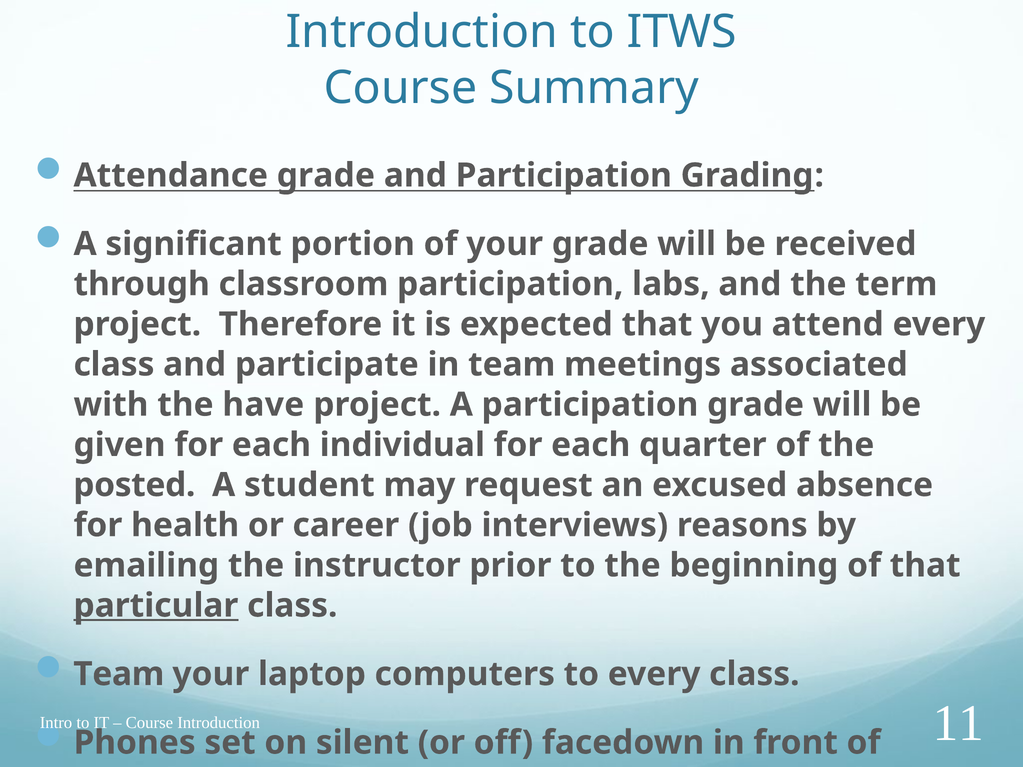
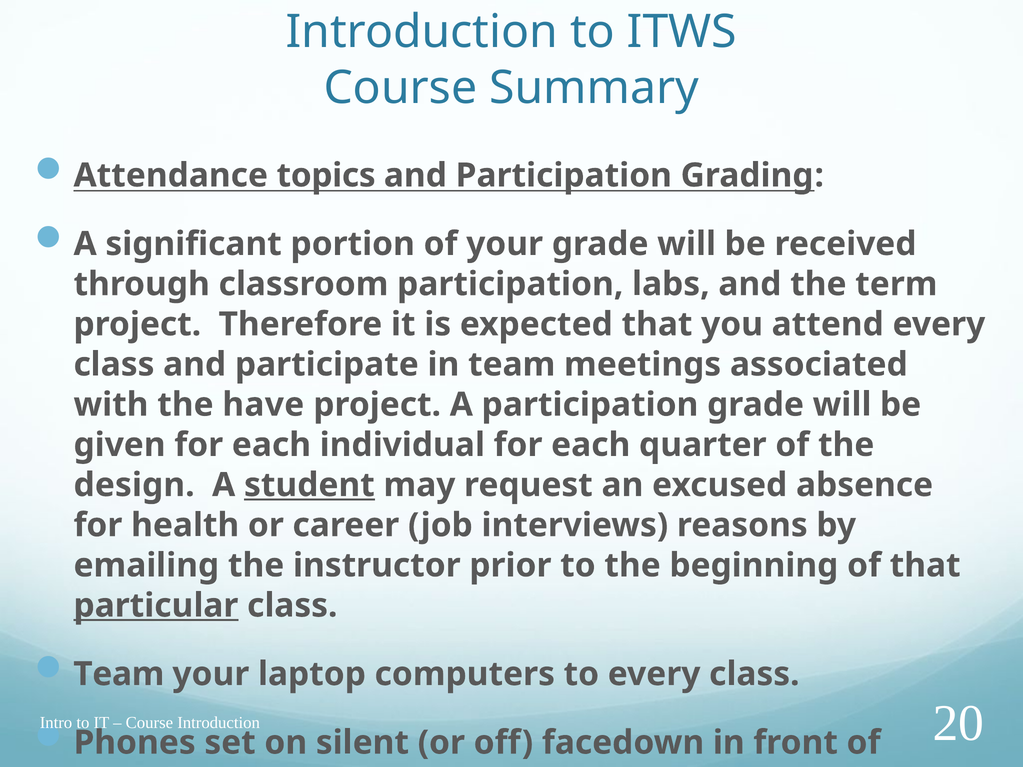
Attendance grade: grade -> topics (326, 175)
posted: posted -> design (134, 485)
student underline: none -> present (309, 485)
11: 11 -> 20 (958, 723)
